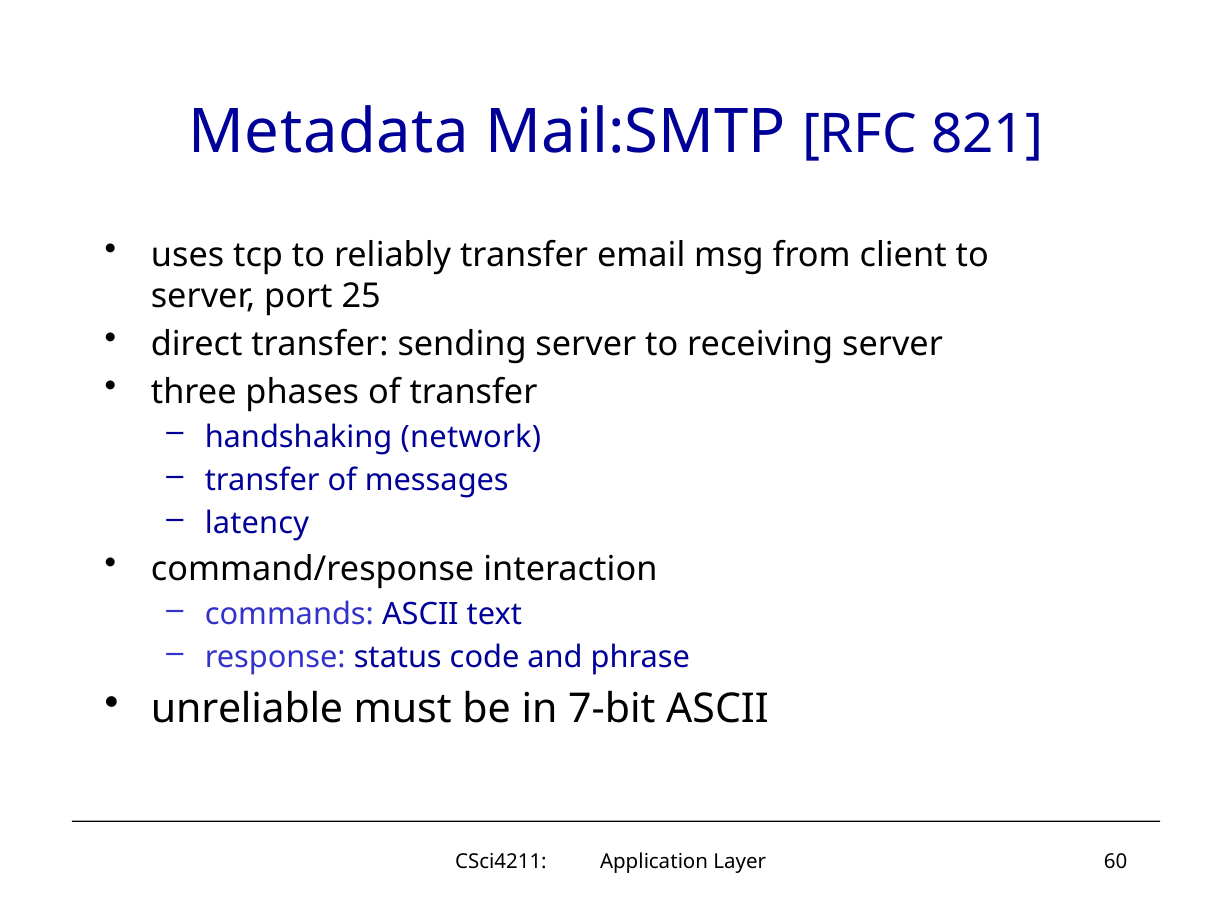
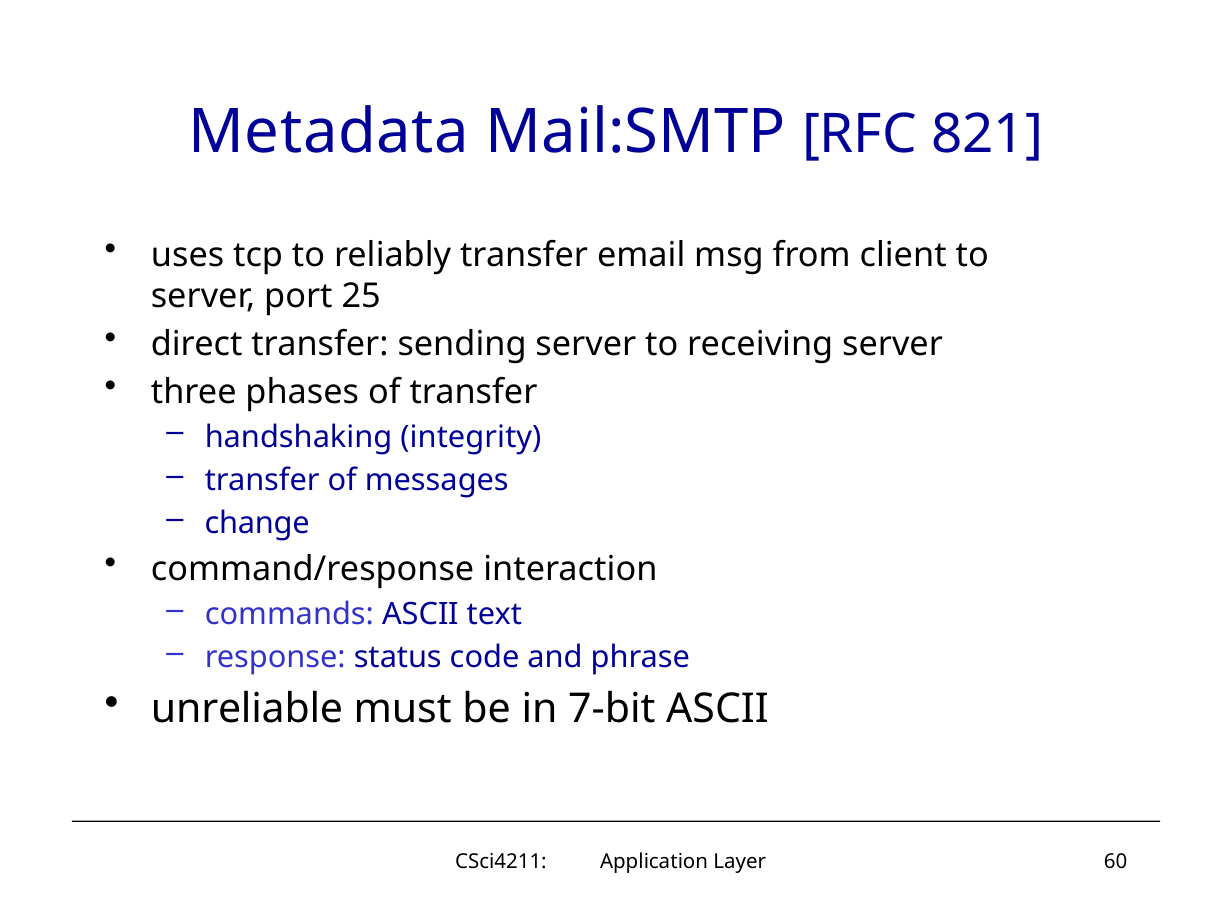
network: network -> integrity (471, 437)
latency: latency -> change (257, 523)
